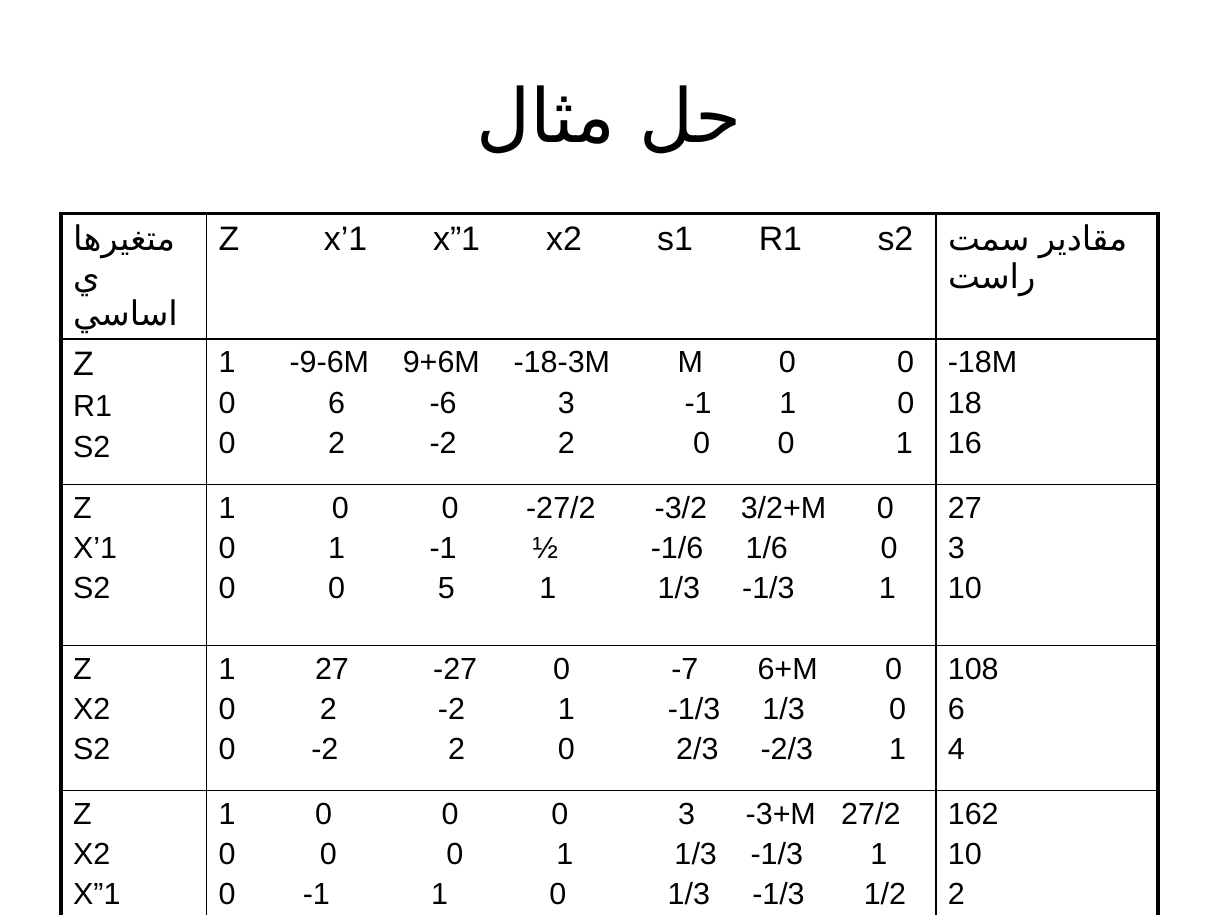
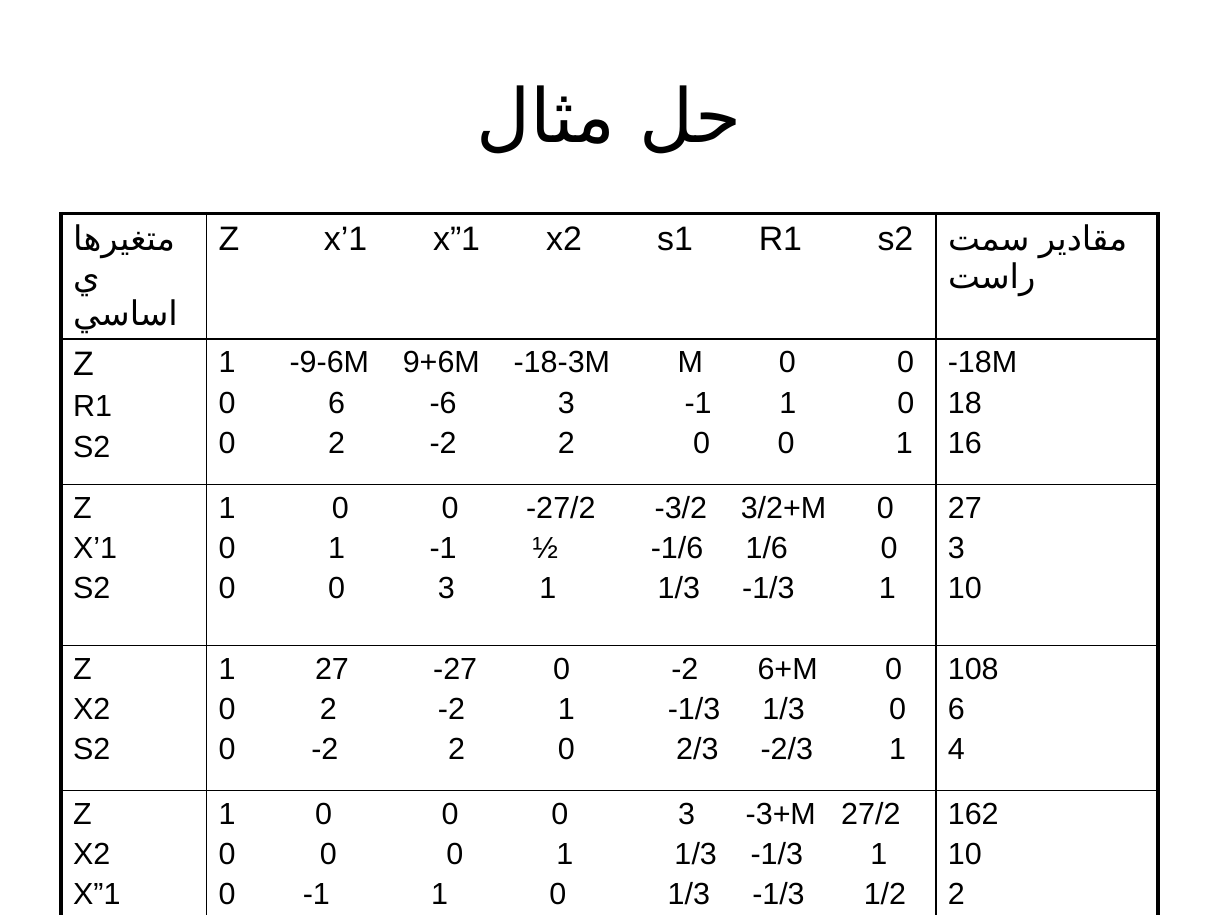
5: 5 -> 3 (446, 588)
-27 0 -7: -7 -> -2 (685, 669)
